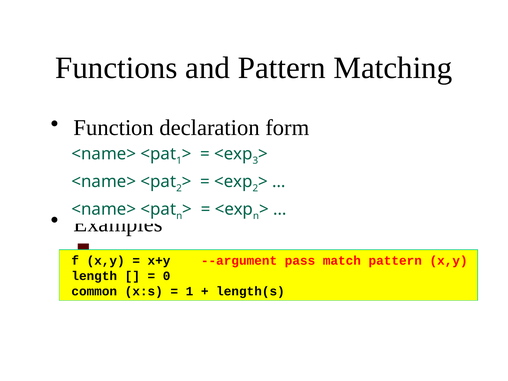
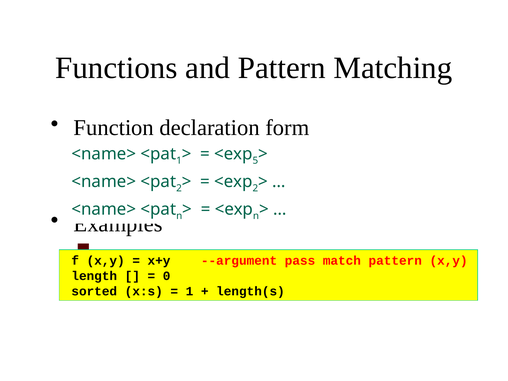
3: 3 -> 5 (255, 161)
common: common -> sorted (94, 291)
